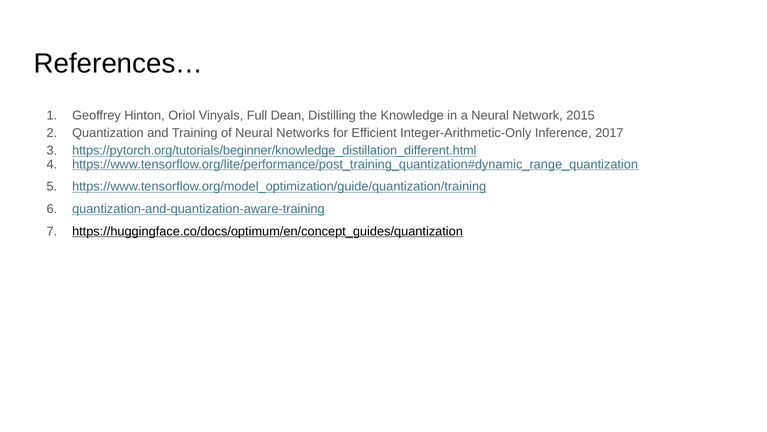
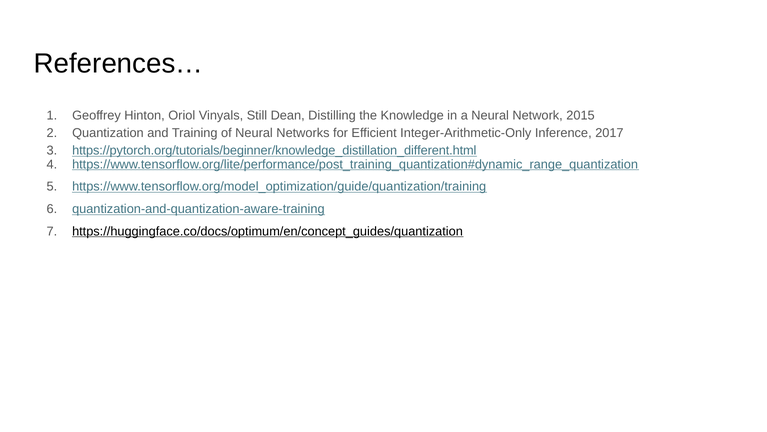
Full: Full -> Still (257, 115)
